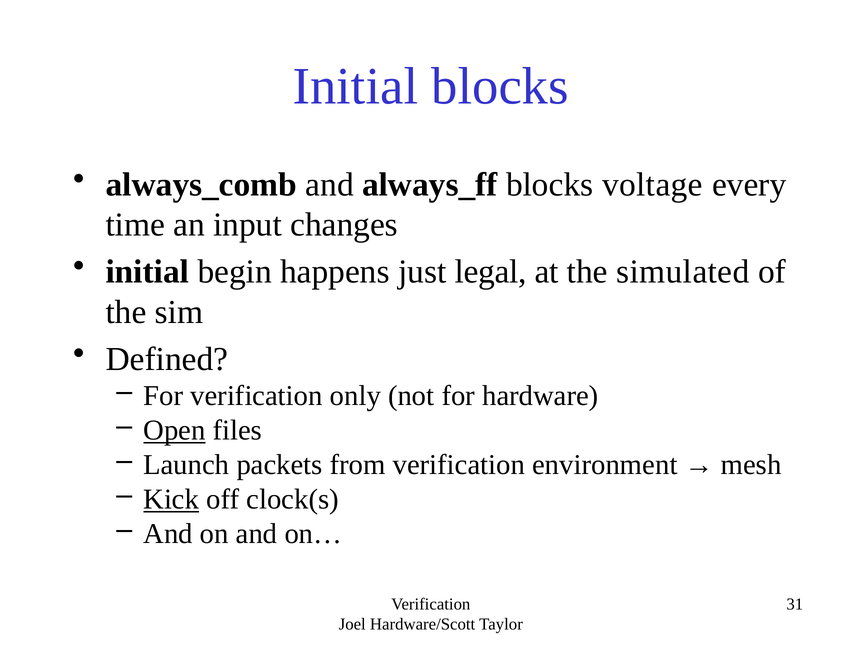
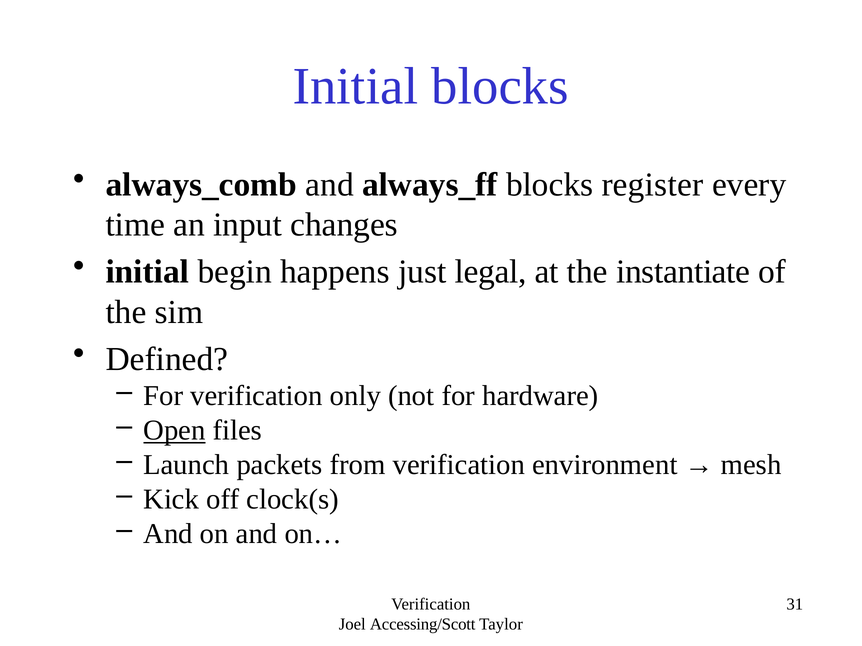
voltage: voltage -> register (652, 185)
simulated: simulated -> instantiate (683, 272)
Kick underline: present -> none (171, 500)
Hardware/Scott: Hardware/Scott -> Accessing/Scott (423, 625)
